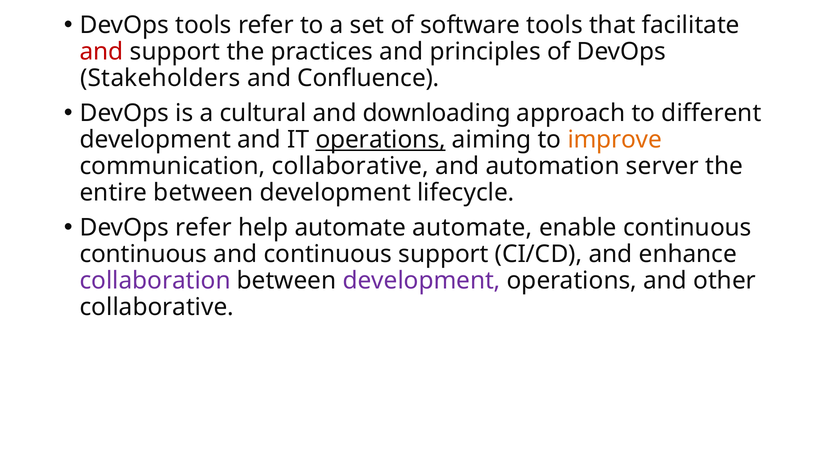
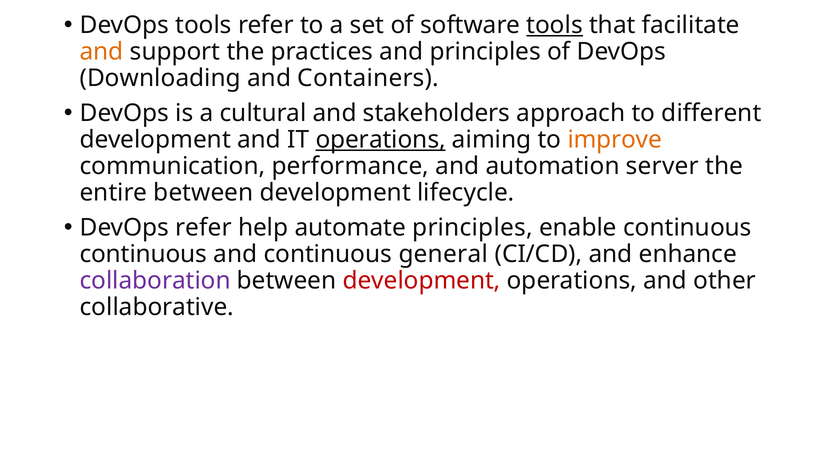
tools underline: none -> present (555, 25)
and colour: red -> orange (102, 52)
Stakeholders: Stakeholders -> Downloading (160, 78)
Confluence: Confluence -> Containers (368, 78)
downloading: downloading -> stakeholders (437, 113)
communication collaborative: collaborative -> performance (350, 166)
automate automate: automate -> principles (472, 228)
continuous support: support -> general (443, 254)
development colour: purple -> red (422, 281)
